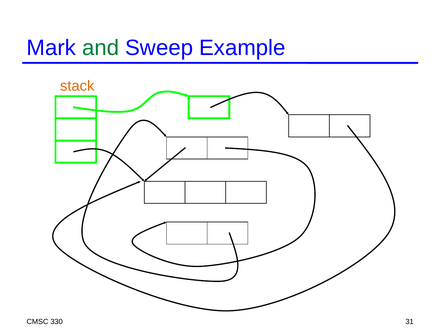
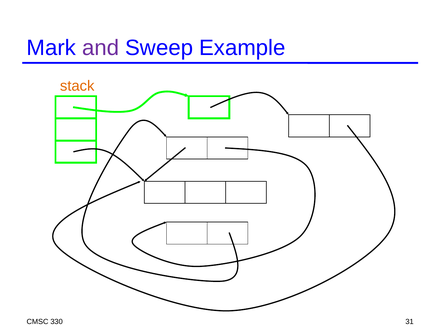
and colour: green -> purple (101, 48)
